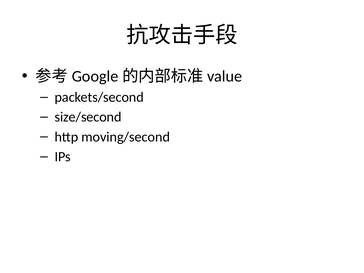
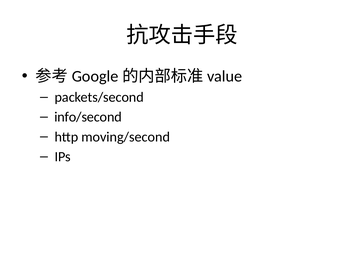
size/second: size/second -> info/second (88, 117)
